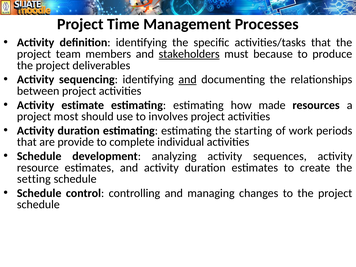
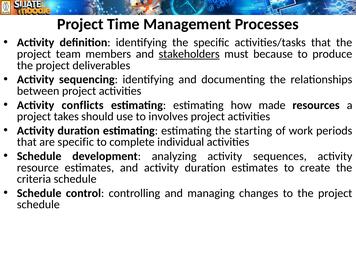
and underline: present -> none (188, 80)
estimate: estimate -> conflicts (83, 105)
most: most -> takes (66, 116)
are provide: provide -> specific (76, 142)
setting: setting -> criteria (34, 179)
